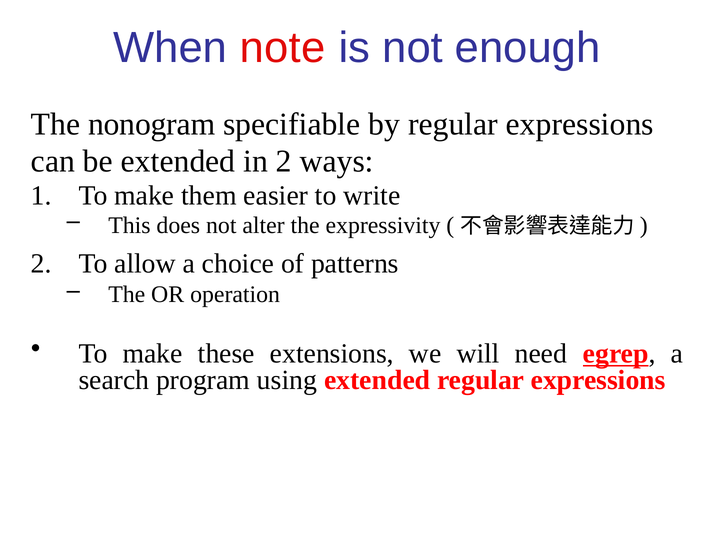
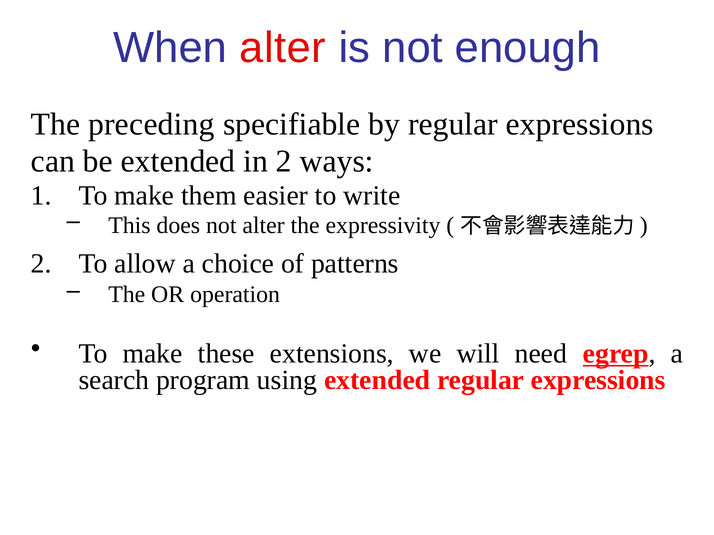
When note: note -> alter (283, 48)
nonogram: nonogram -> preceding (151, 125)
